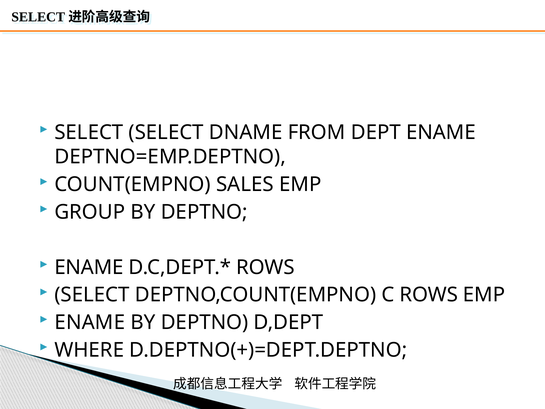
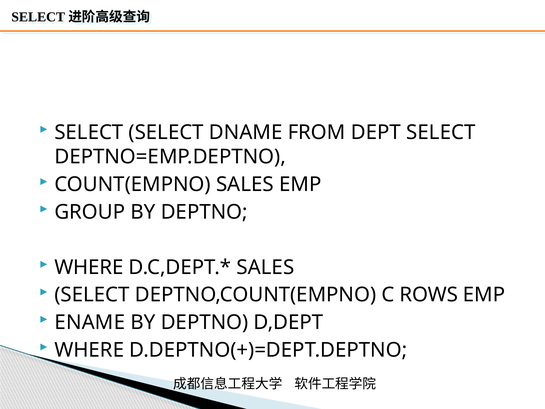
DEPT ENAME: ENAME -> SELECT (441, 132)
ENAME: ENAME -> WHERE (89, 267)
ROWS: ROWS -> SALES (265, 267)
